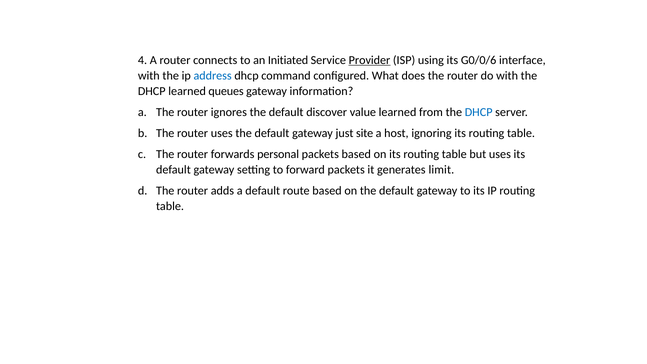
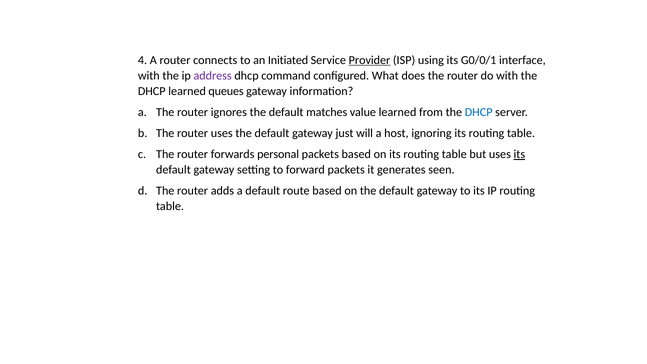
G0/0/6: G0/0/6 -> G0/0/1 (479, 60)
address colour: blue -> purple (213, 76)
discover: discover -> matches (327, 112)
site: site -> will (365, 133)
its underline: none -> present (519, 154)
limit: limit -> seen (441, 170)
